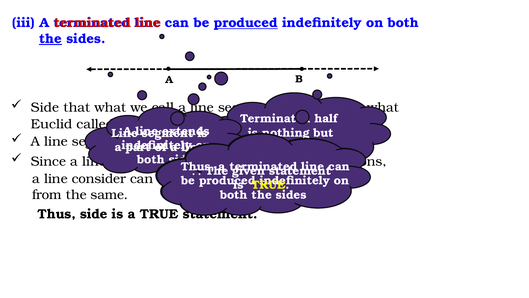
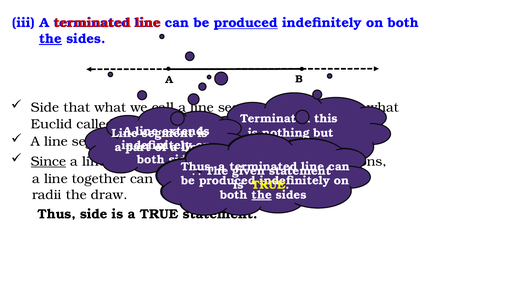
half: half -> this (326, 119)
Since underline: none -> present (48, 161)
consider: consider -> together (99, 179)
from: from -> radii (47, 195)
same: same -> draw (109, 195)
the underline: none -> present (262, 195)
